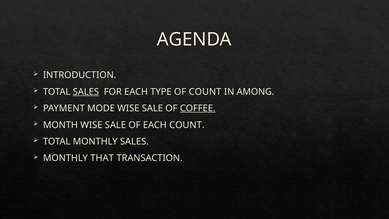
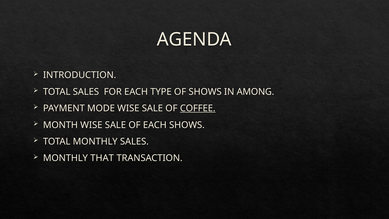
SALES underline: present -> none (86, 92)
OF COUNT: COUNT -> SHOWS (205, 92)
EACH COUNT: COUNT -> SHOWS (187, 125)
